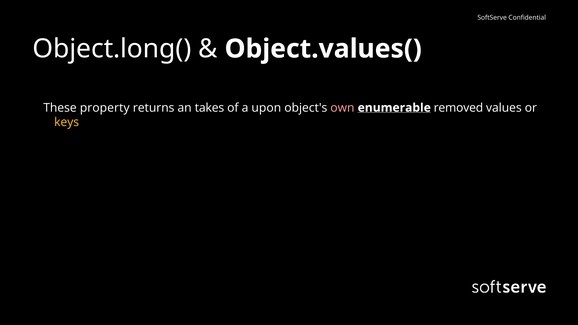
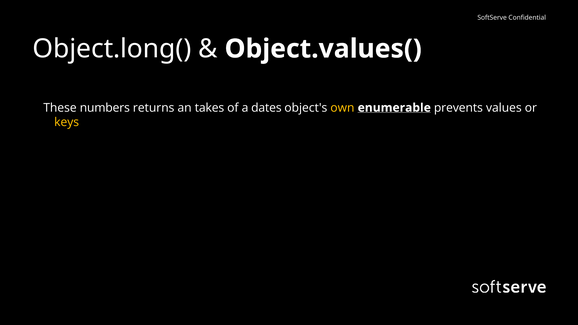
property: property -> numbers (105, 108)
upon: upon -> dates (266, 108)
own colour: pink -> yellow (342, 108)
removed: removed -> prevents (458, 108)
